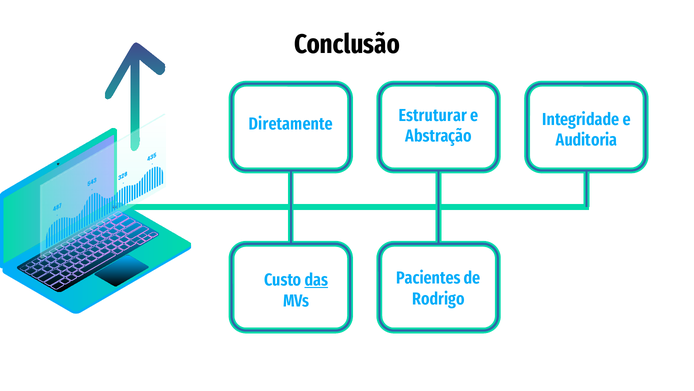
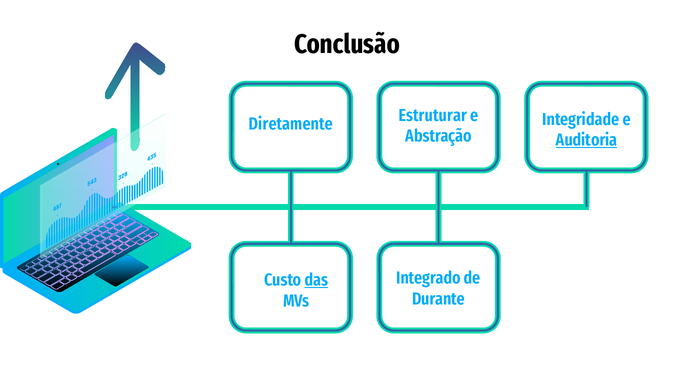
Auditoria underline: none -> present (587, 140)
Pacientes: Pacientes -> Integrado (429, 278)
Rodrigo: Rodrigo -> Durante (439, 298)
